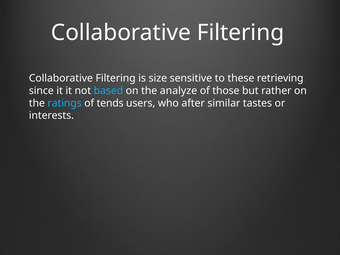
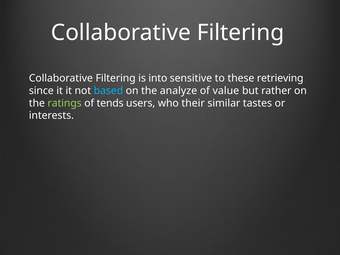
size: size -> into (158, 78)
those: those -> value (226, 91)
ratings colour: light blue -> light green (65, 103)
after: after -> their (193, 103)
